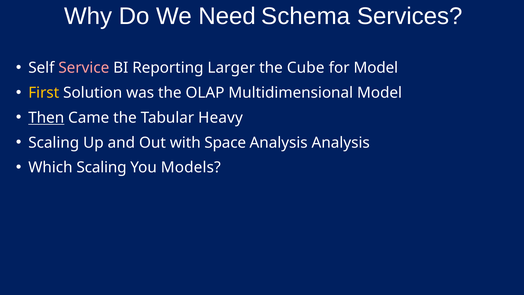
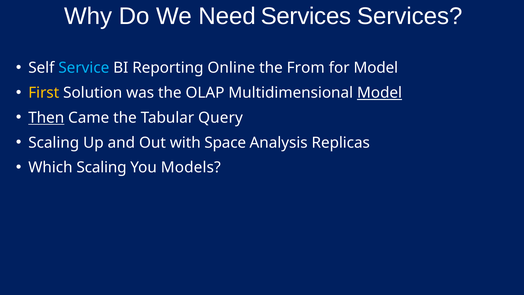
Need Schema: Schema -> Services (306, 16)
Service colour: pink -> light blue (84, 68)
Larger: Larger -> Online (231, 68)
Cube: Cube -> From (306, 68)
Model underline: none -> present (380, 93)
Heavy: Heavy -> Query (220, 118)
Analysis Analysis: Analysis -> Replicas (341, 143)
